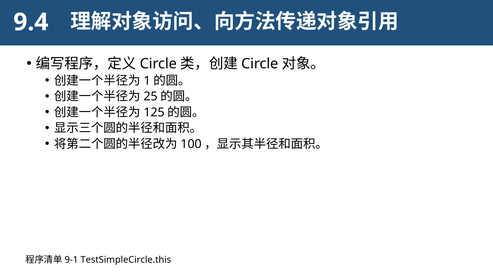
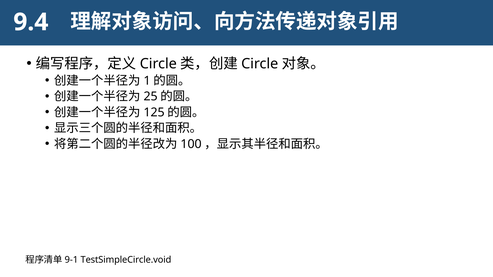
TestSimpleCircle.this: TestSimpleCircle.this -> TestSimpleCircle.void (126, 260)
